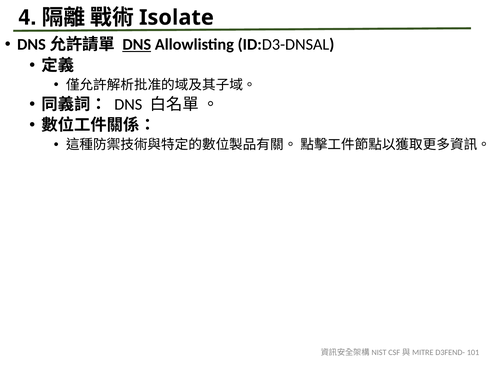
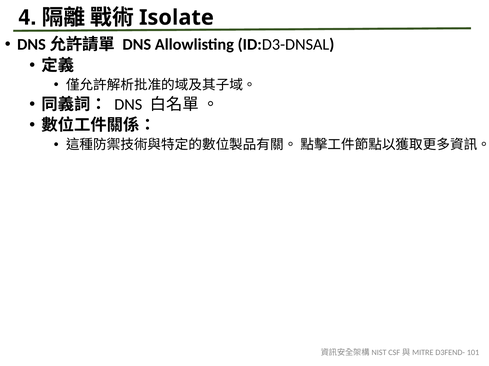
DNS underline: present -> none (137, 45)
